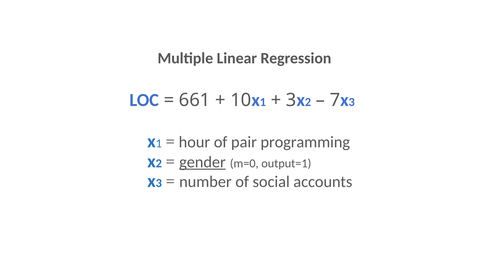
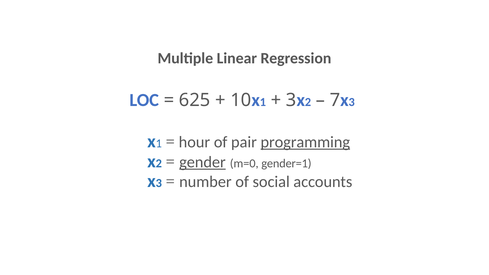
661: 661 -> 625 (195, 100)
programming underline: none -> present (305, 142)
output=1: output=1 -> gender=1 (286, 163)
